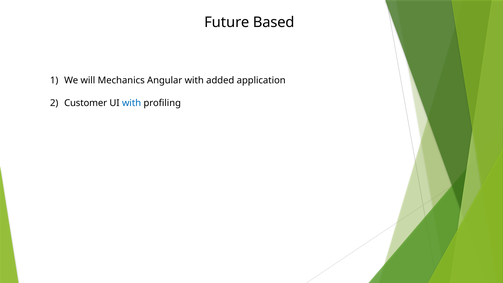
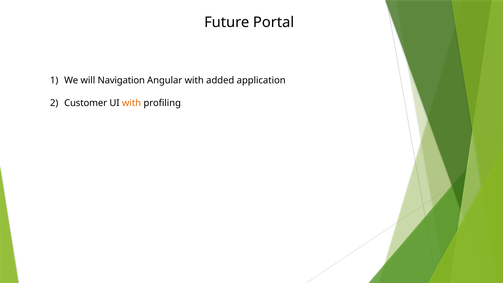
Based: Based -> Portal (274, 22)
Mechanics: Mechanics -> Navigation (121, 80)
with colour: blue -> orange (132, 103)
